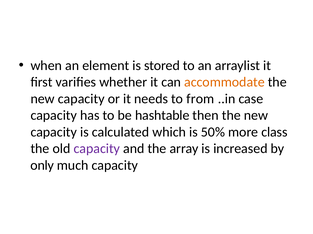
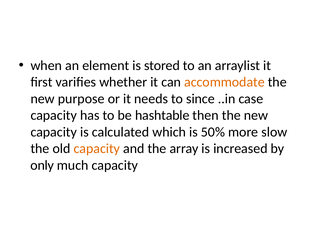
capacity: capacity -> purpose (81, 99)
from: from -> since (200, 99)
class: class -> slow (274, 132)
capacity colour: purple -> orange (97, 149)
